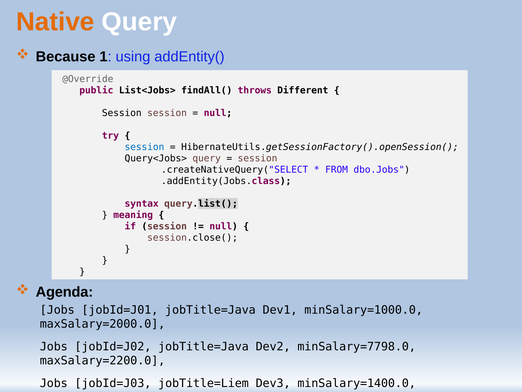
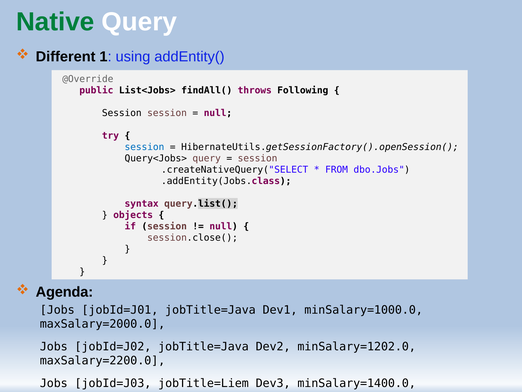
Native colour: orange -> green (55, 22)
Because: Because -> Different (66, 57)
Different: Different -> Following (303, 90)
meaning: meaning -> objects (133, 215)
minSalary=7798.0: minSalary=7798.0 -> minSalary=1202.0 (357, 346)
